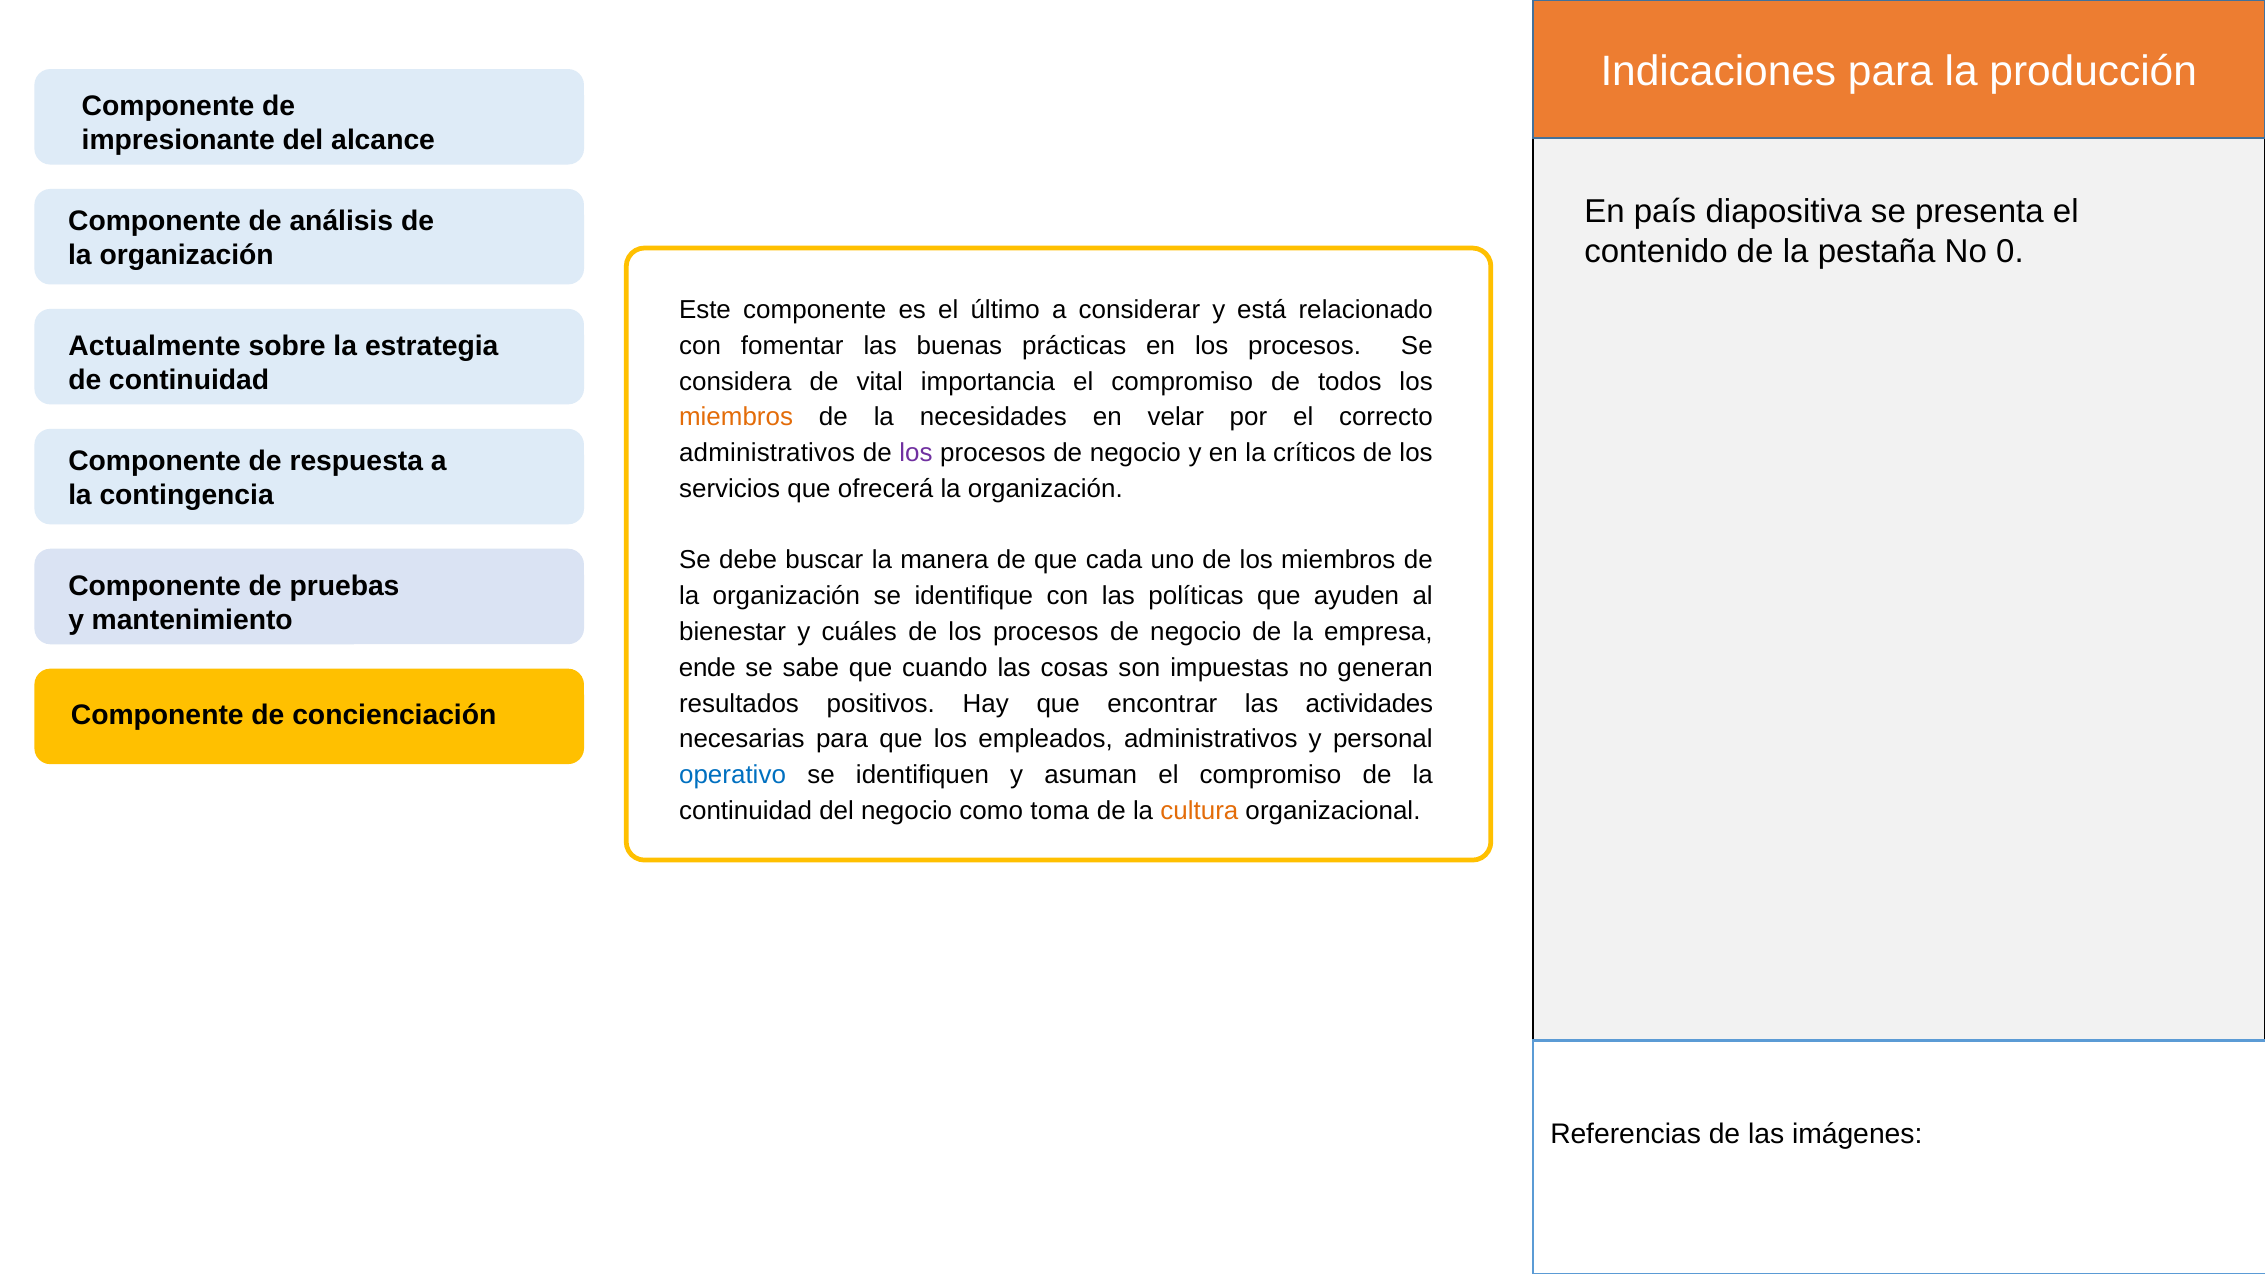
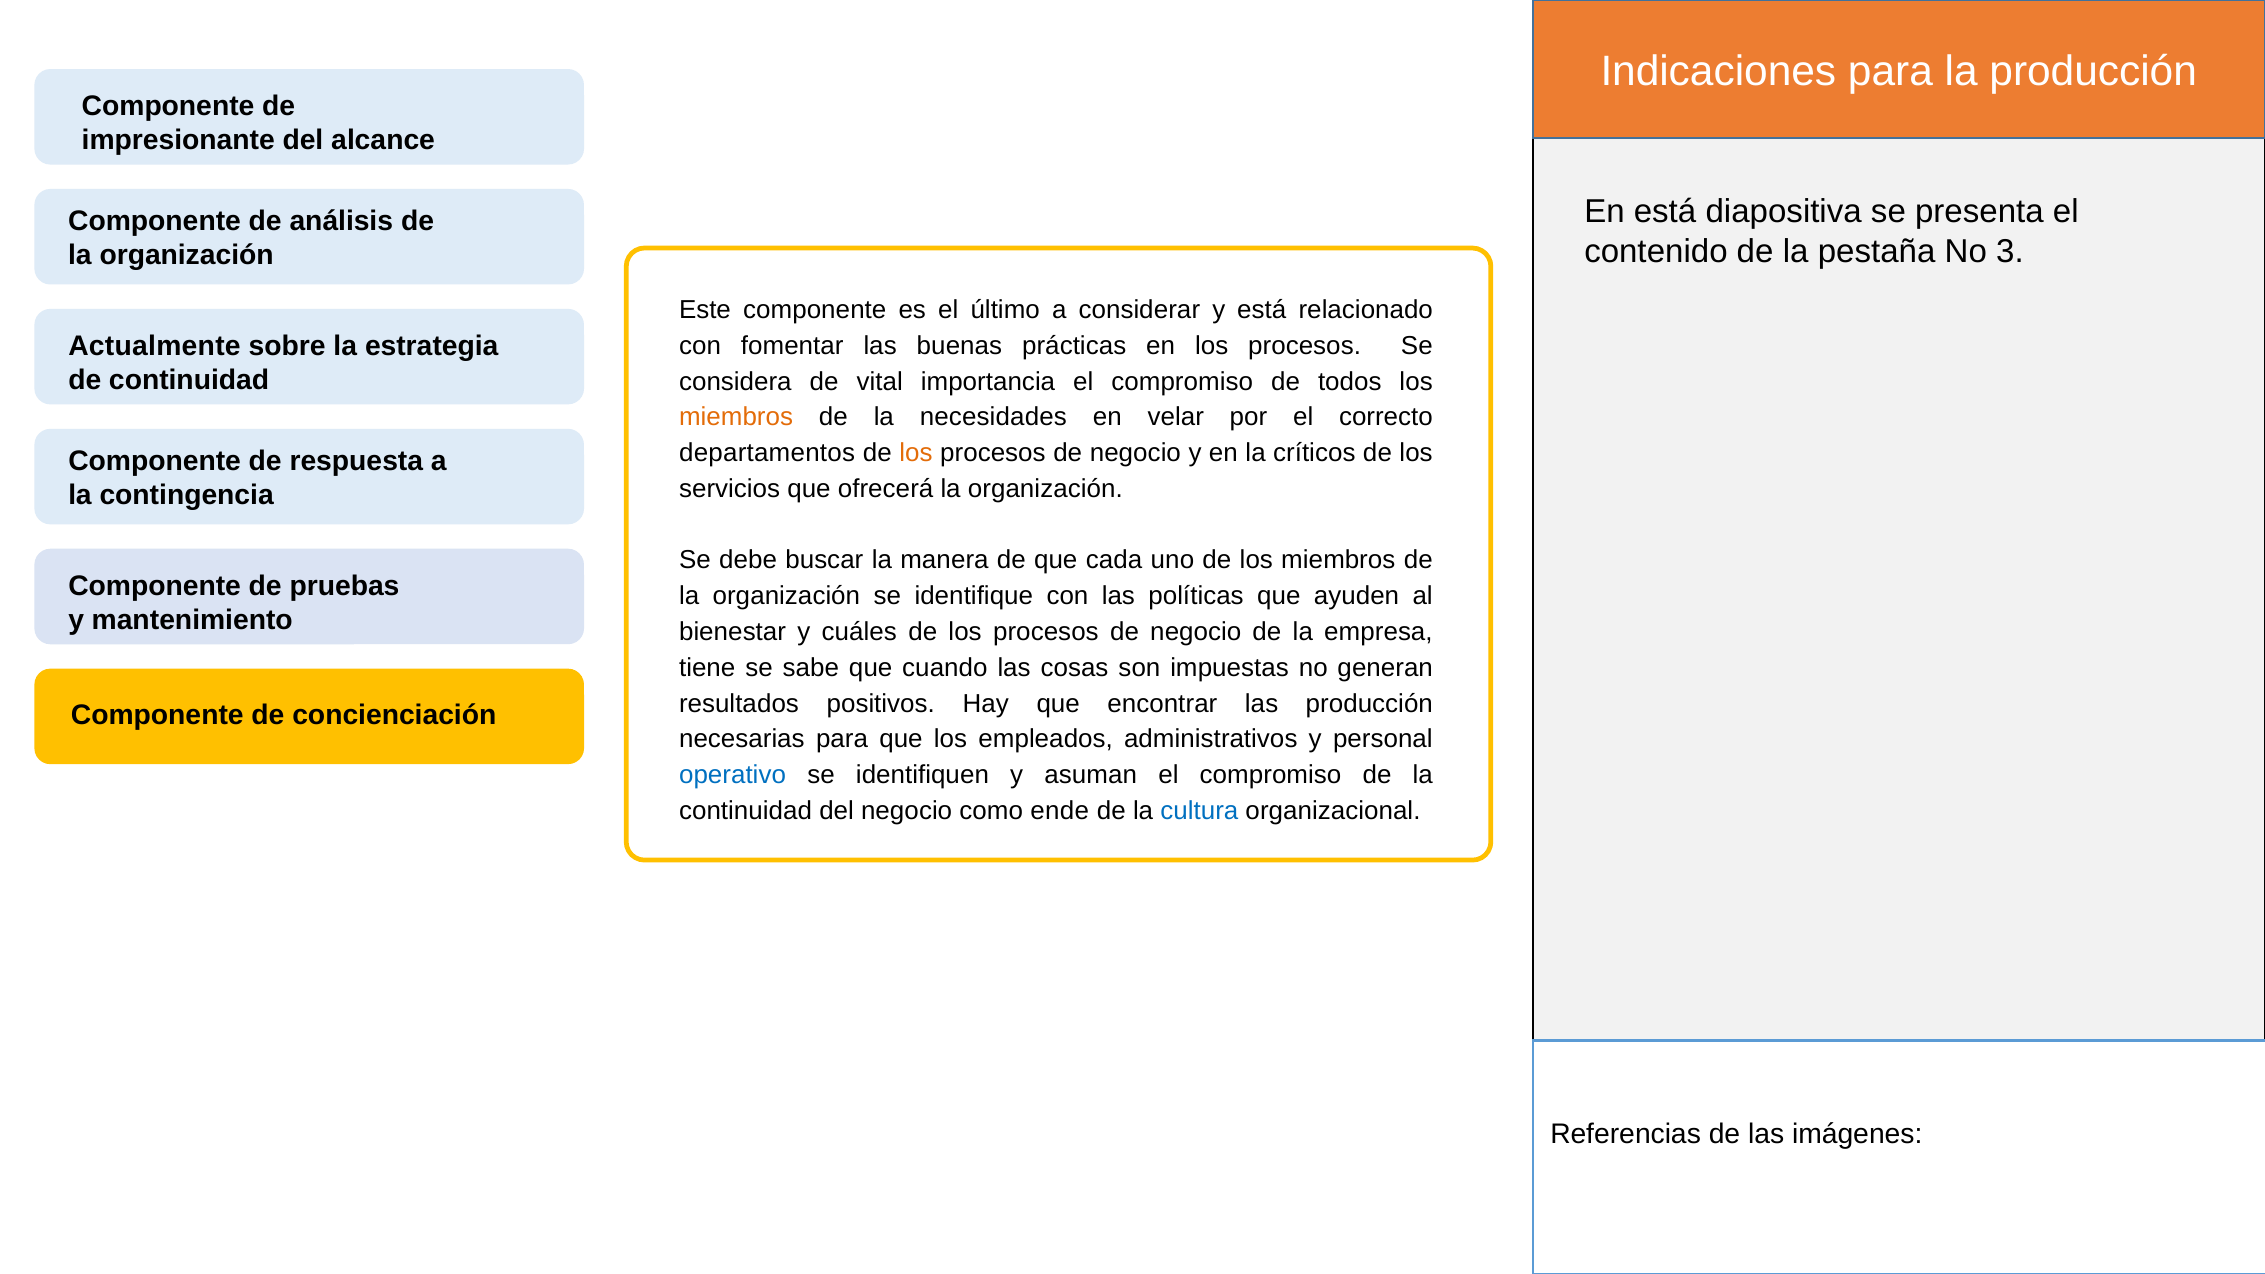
En país: país -> está (1665, 211)
0: 0 -> 3 (2010, 251)
administrativos: administrativos -> departamentos (767, 453)
los colour: purple -> orange (916, 453)
ende: ende -> tiene (707, 668)
las actividades: actividades -> producción (1369, 704)
toma: toma -> ende (1060, 811)
cultura colour: orange -> blue (1199, 811)
